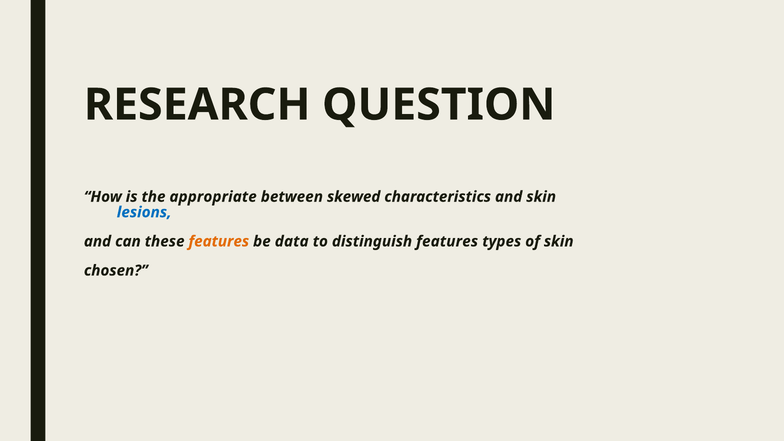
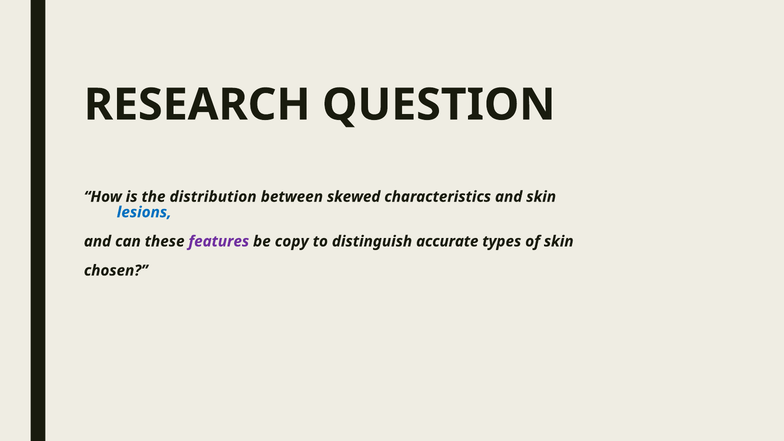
appropriate: appropriate -> distribution (213, 197)
features colour: orange -> purple (219, 241)
data: data -> copy (292, 241)
distinguish features: features -> accurate (447, 241)
